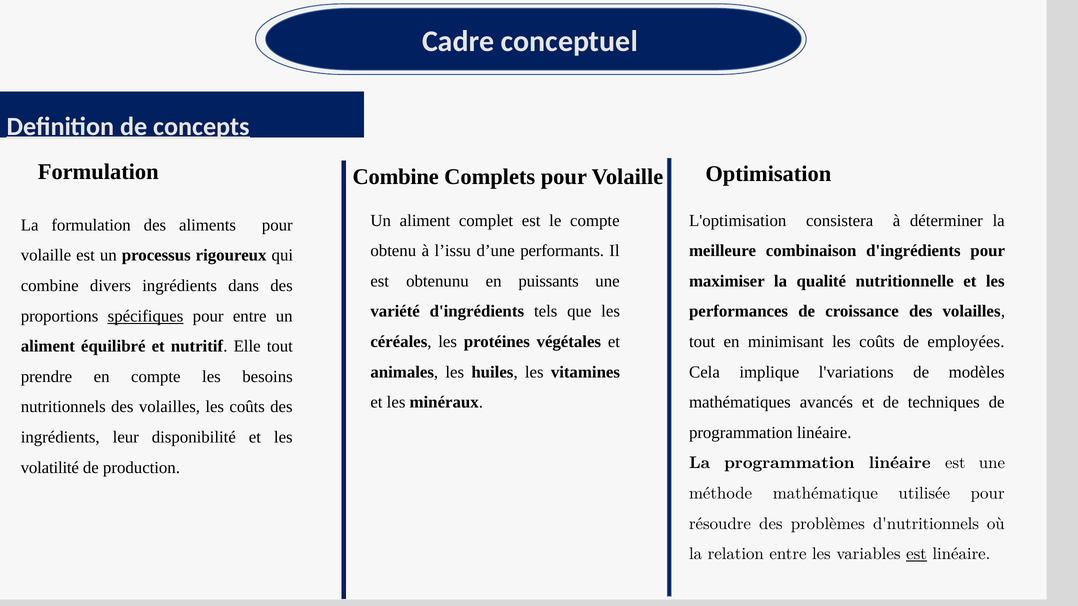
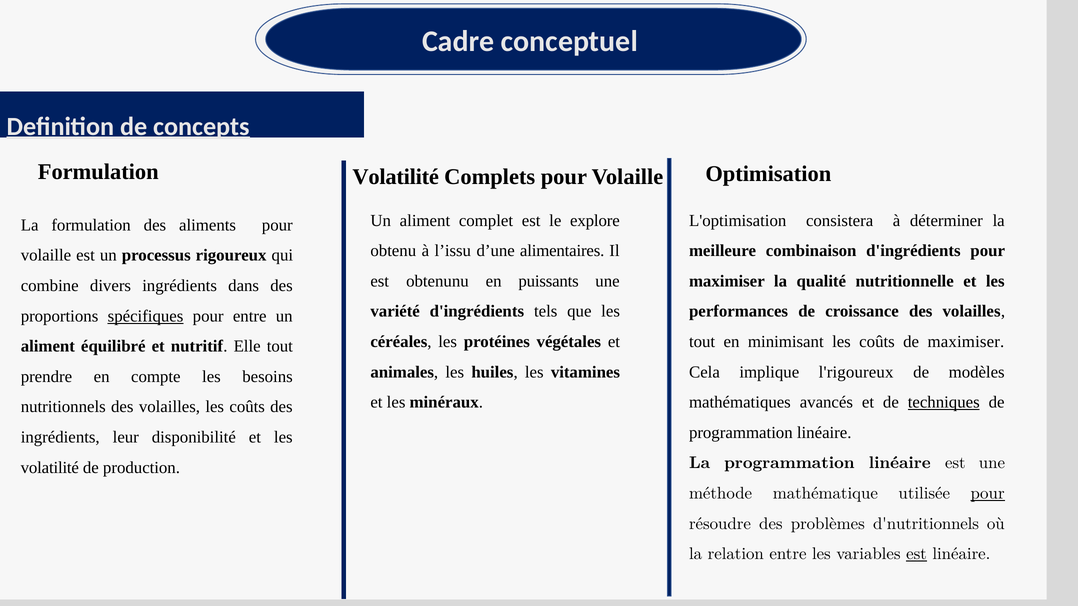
Combine: Combine -> Volatilité (396, 177)
le compte: compte -> explore (595, 221)
performants: performants -> alimentaires (562, 251)
de employées: employées -> maximiser (966, 342)
l'variations: l'variations -> l'rigoureux (856, 372)
techniques underline: none -> present (944, 403)
pour underline: none -> present (988, 493)
